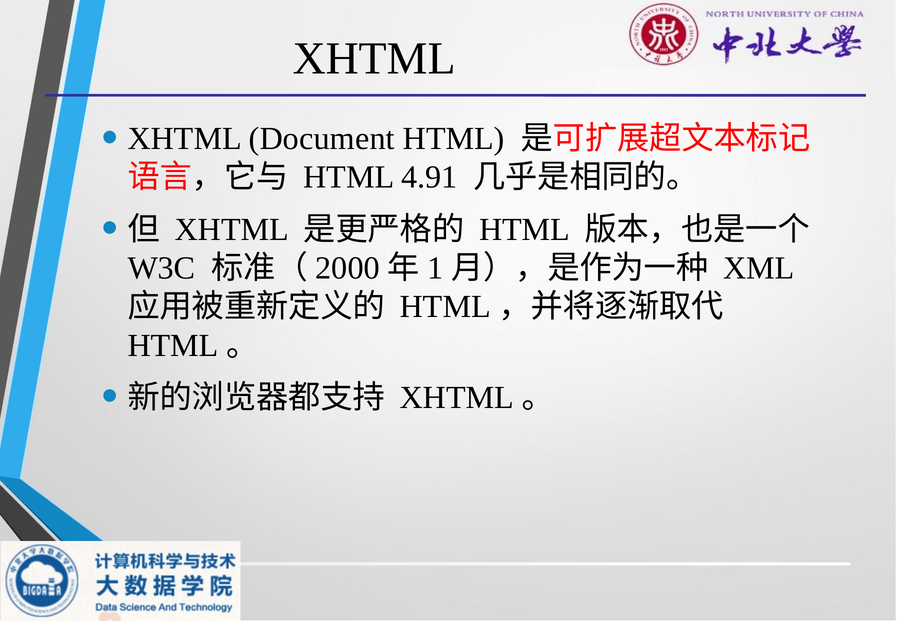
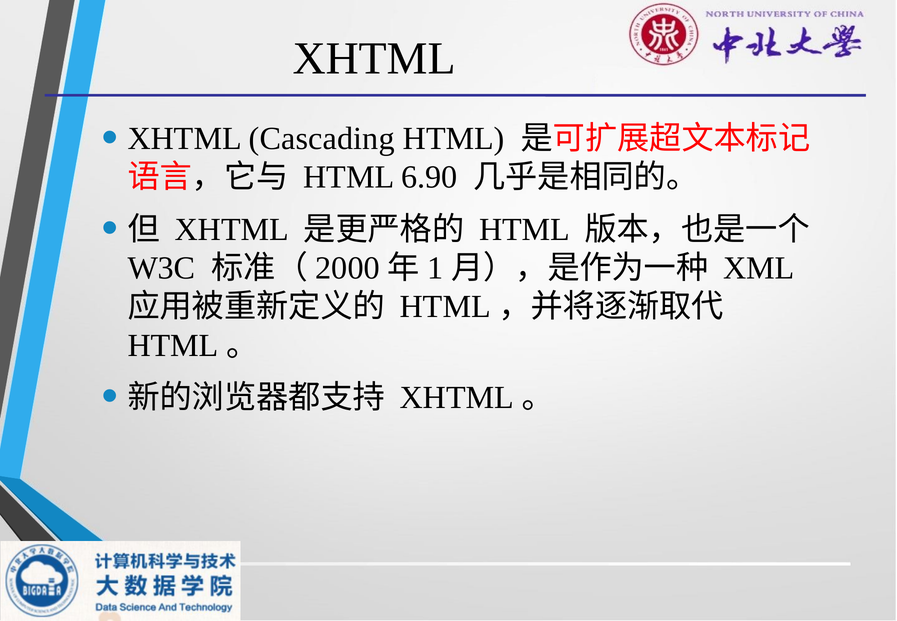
Document: Document -> Cascading (322, 139)
4.91: 4.91 -> 6.90 (429, 177)
